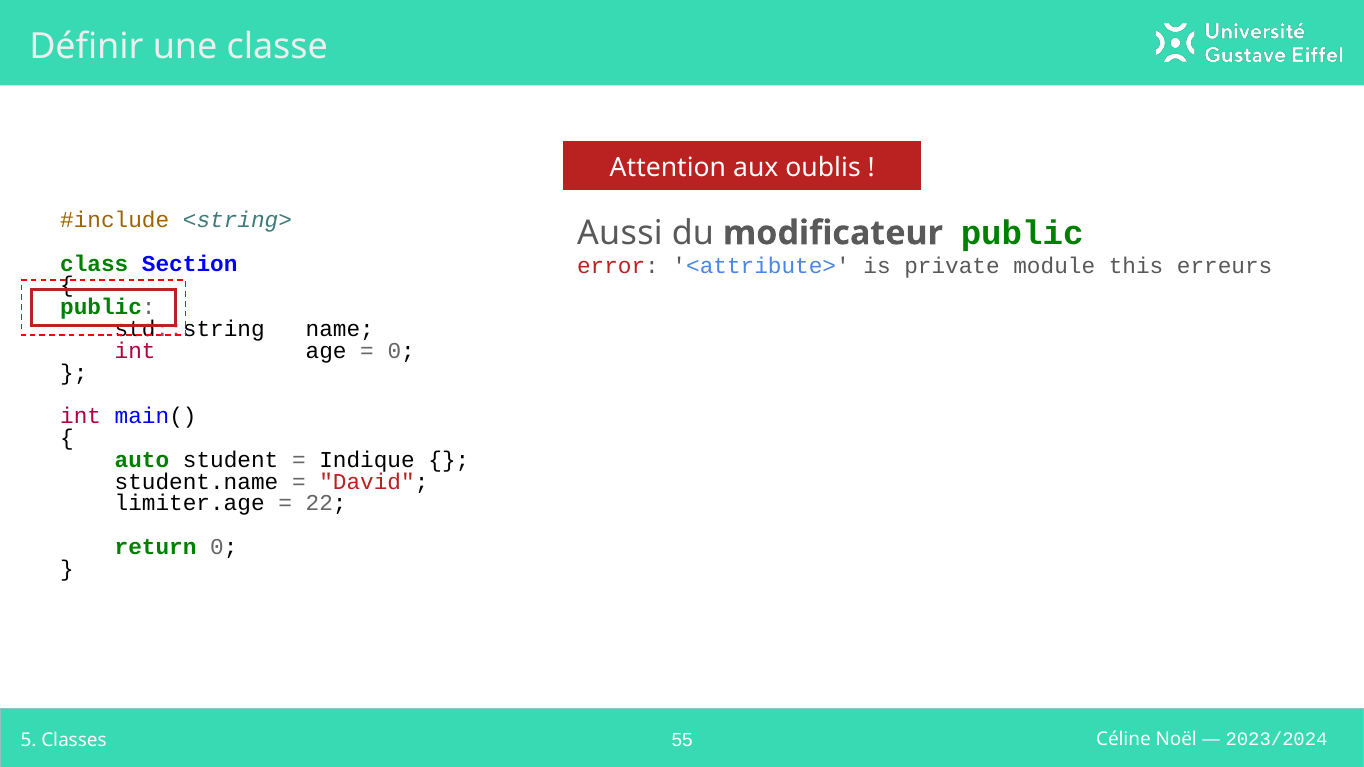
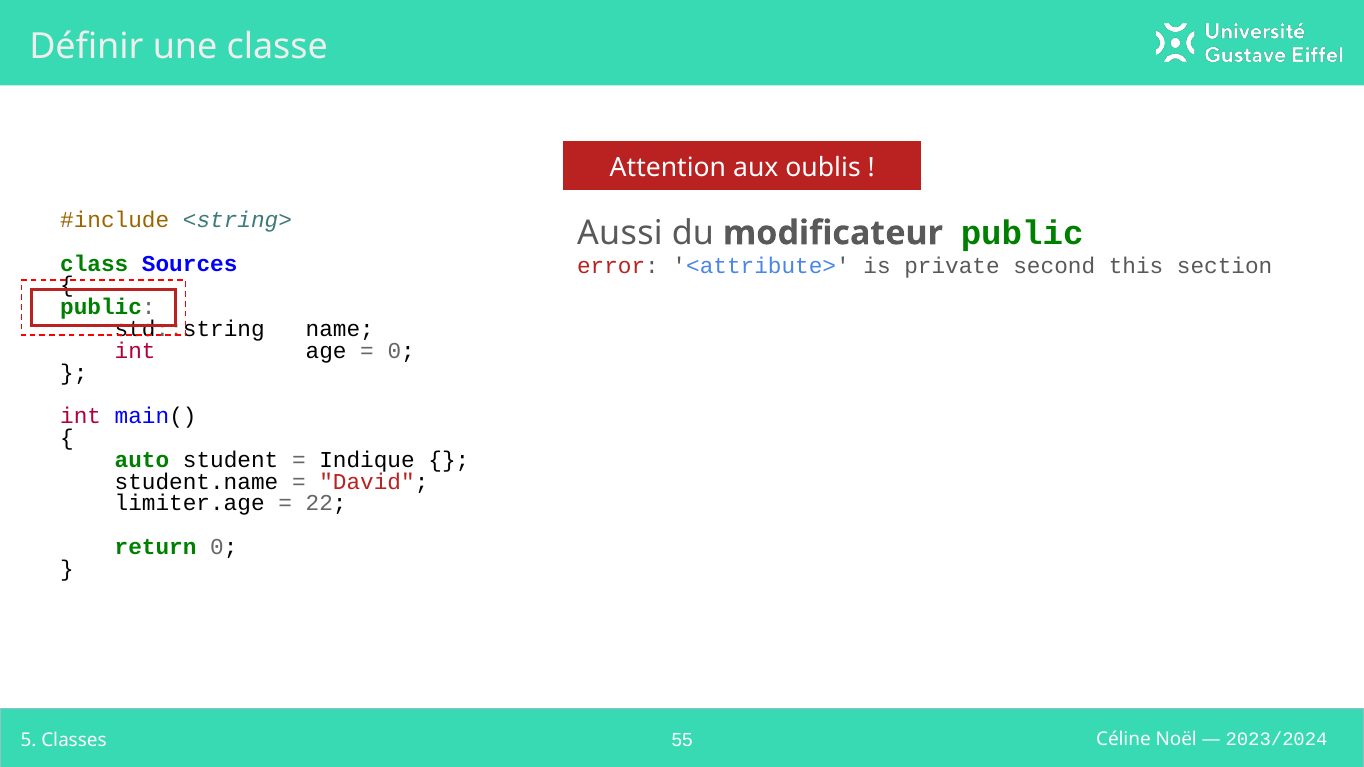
Section: Section -> Sources (190, 264)
module: module -> second (1054, 266)
erreurs: erreurs -> section (1225, 266)
